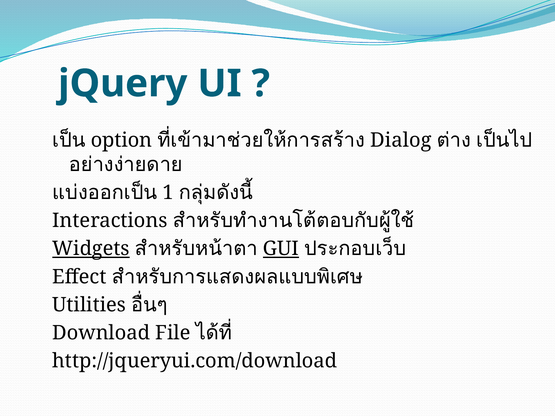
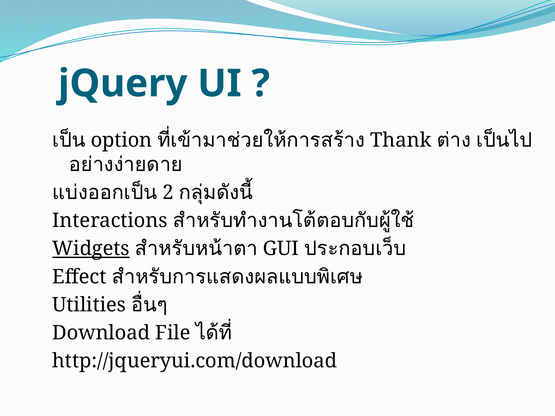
Dialog: Dialog -> Thank (401, 140)
1: 1 -> 2 (168, 193)
GUI underline: present -> none (281, 249)
